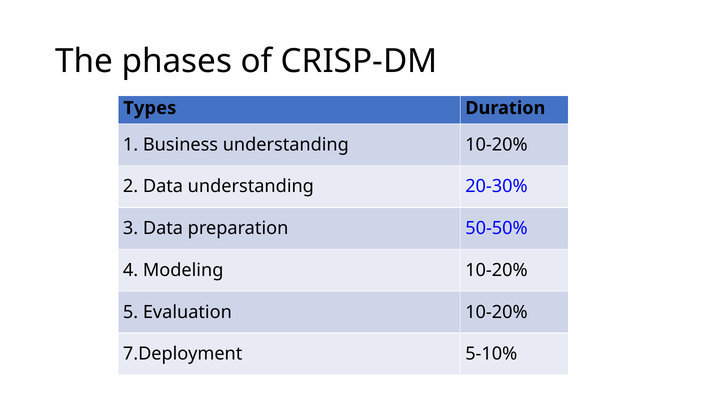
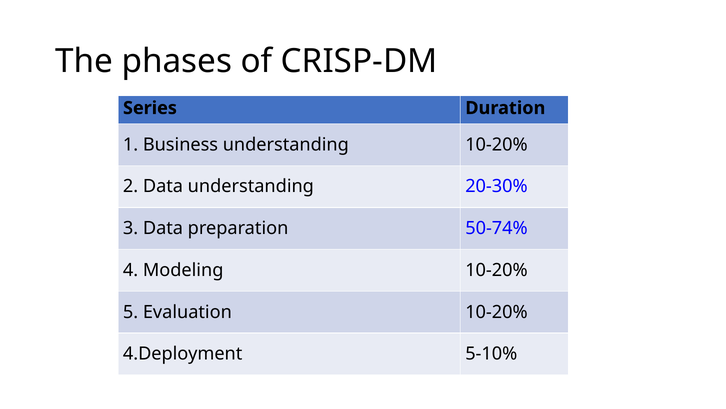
Types: Types -> Series (150, 108)
50-50%: 50-50% -> 50-74% (496, 228)
7.Deployment: 7.Deployment -> 4.Deployment (183, 353)
